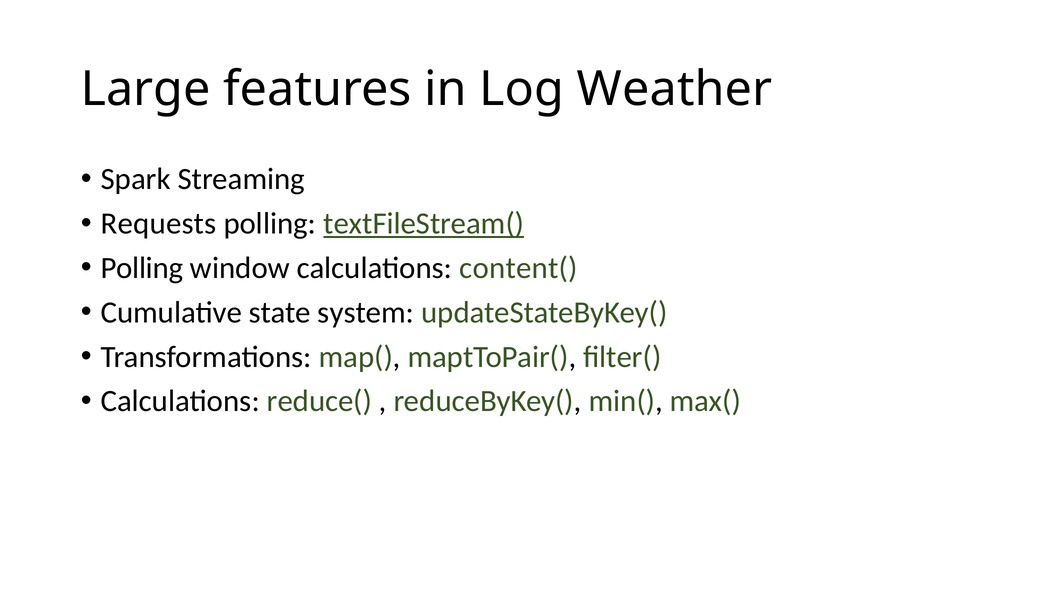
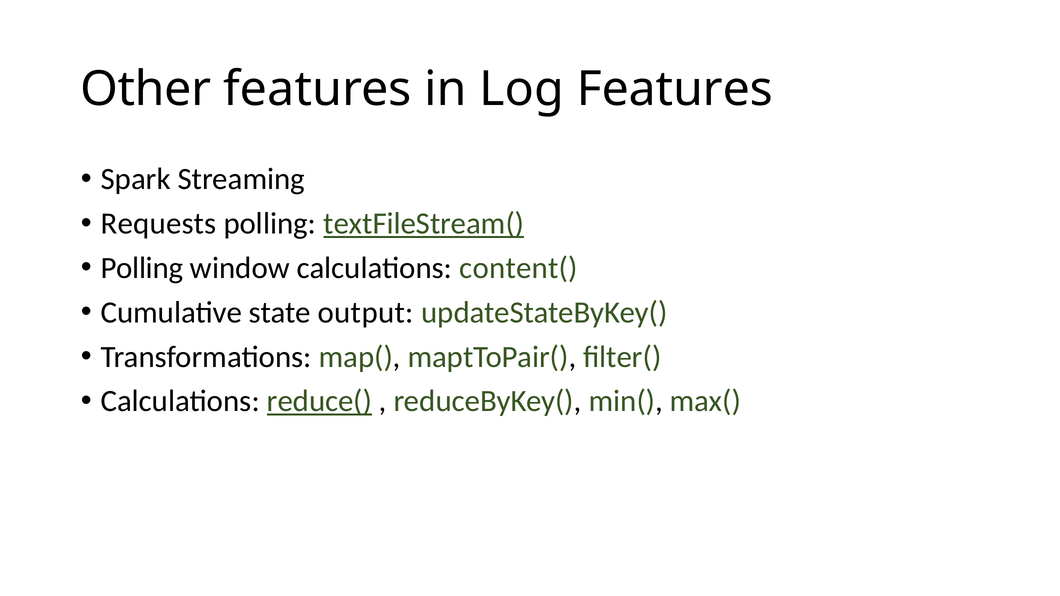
Large: Large -> Other (146, 89)
Log Weather: Weather -> Features (675, 89)
system: system -> output (366, 313)
reduce( underline: none -> present (320, 401)
